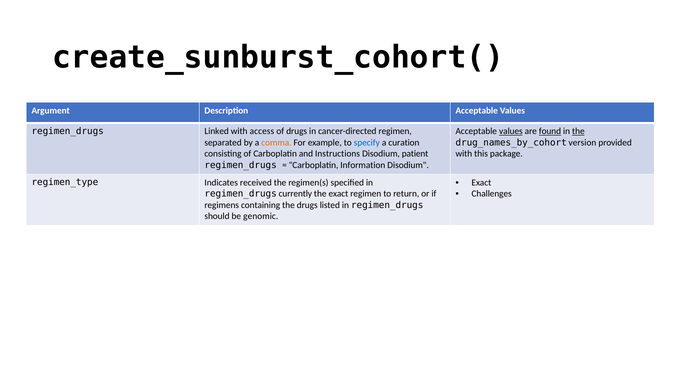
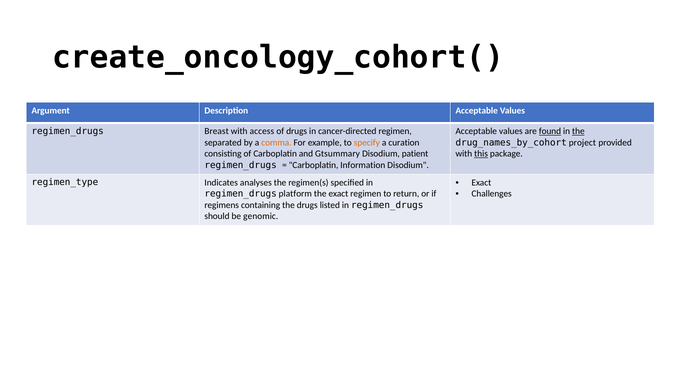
create_sunburst_cohort(: create_sunburst_cohort( -> create_oncology_cohort( (278, 57)
Linked: Linked -> Breast (217, 131)
values underline: present -> none (511, 131)
version: version -> project (582, 143)
specify colour: blue -> orange (367, 143)
Instructions: Instructions -> Gtsummary (338, 154)
this underline: none -> present (481, 154)
received: received -> analyses (256, 183)
currently: currently -> platform (295, 194)
